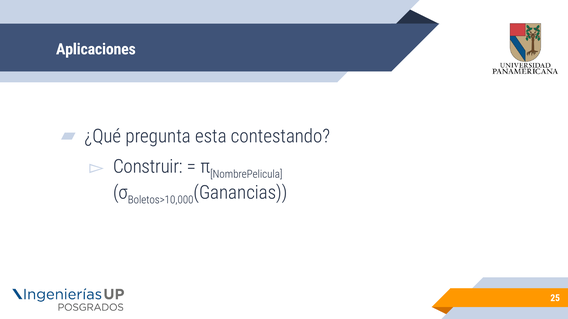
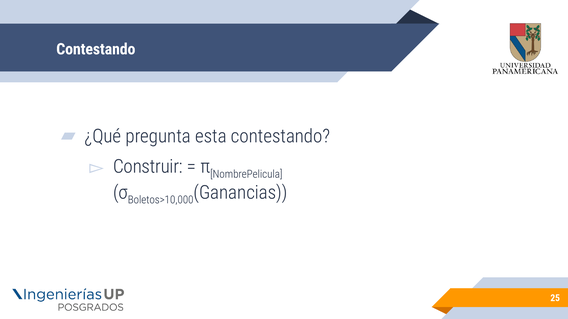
Aplicaciones: Aplicaciones -> Contestando (96, 49)
